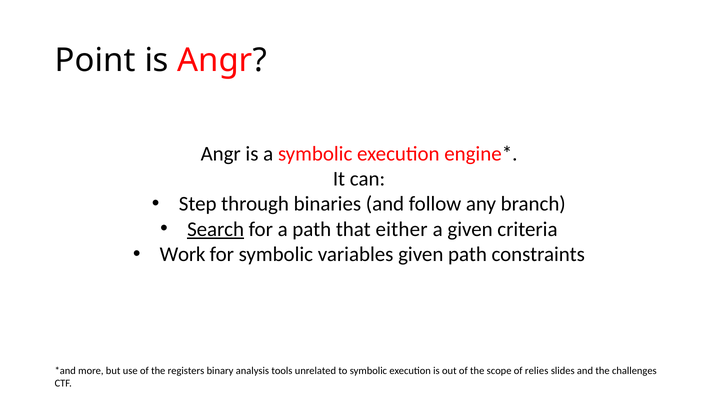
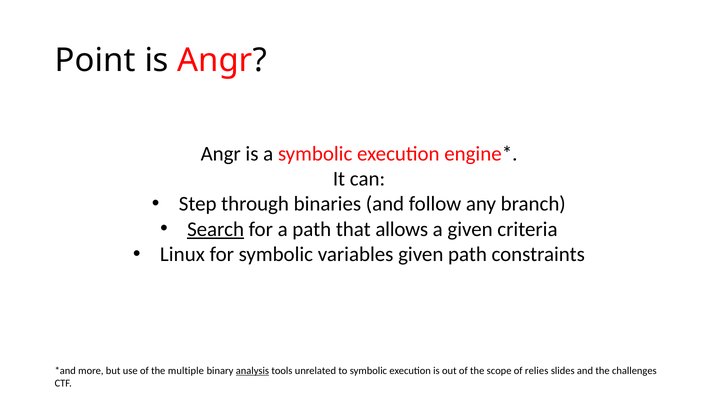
either: either -> allows (402, 229)
Work: Work -> Linux (182, 254)
registers: registers -> multiple (186, 371)
analysis underline: none -> present (252, 371)
